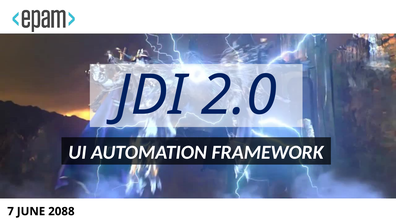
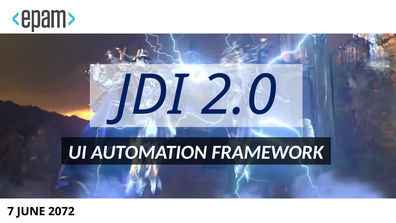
2088: 2088 -> 2072 (61, 211)
